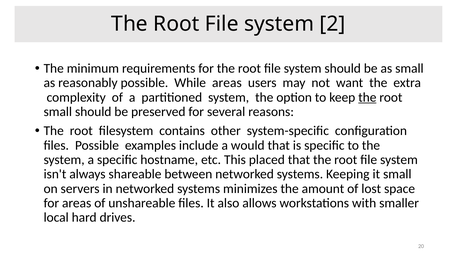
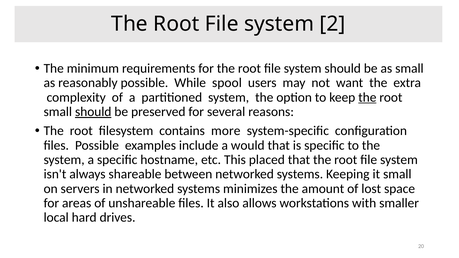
While areas: areas -> spool (227, 83)
should underline: none -> present (93, 112)
other: other -> more (226, 131)
